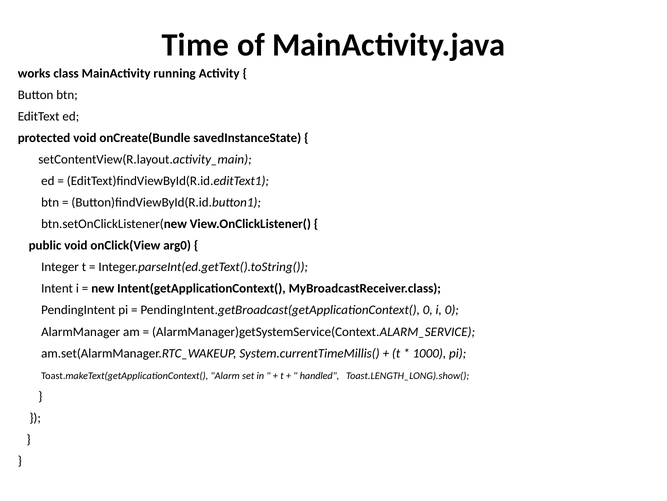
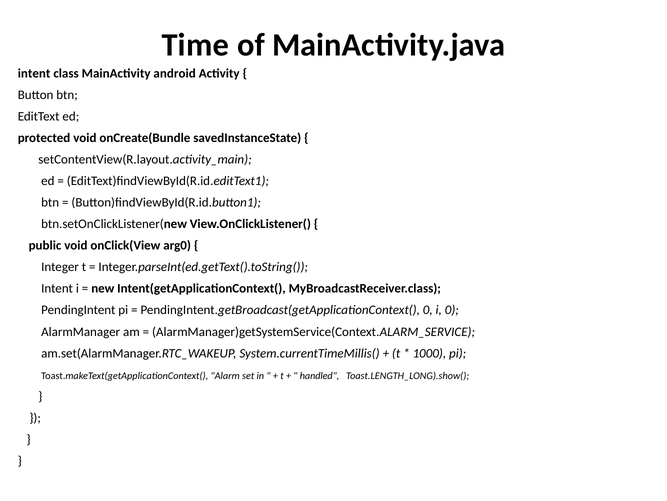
works: works -> intent (34, 73)
running: running -> android (175, 73)
